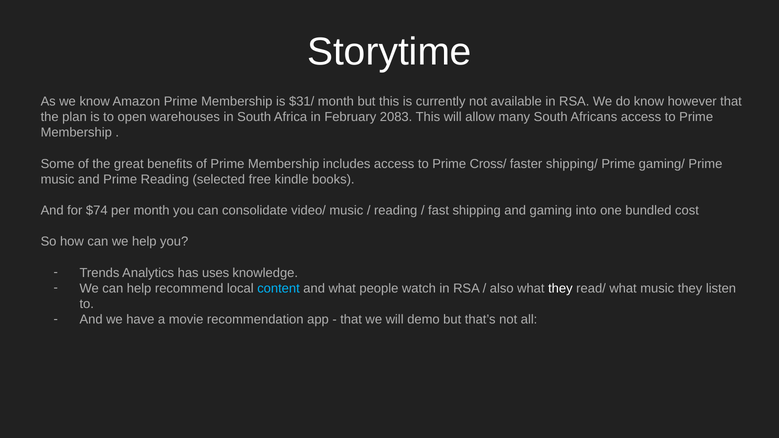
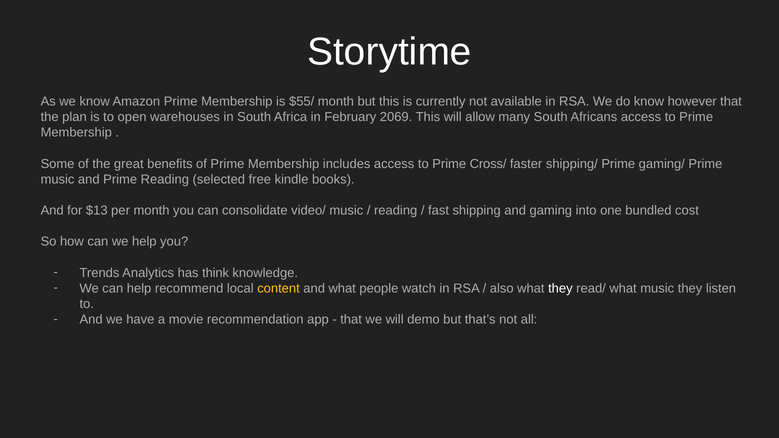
$31/: $31/ -> $55/ (302, 102)
2083: 2083 -> 2069 (396, 117)
$74: $74 -> $13 (97, 211)
uses: uses -> think (216, 273)
content colour: light blue -> yellow (278, 289)
